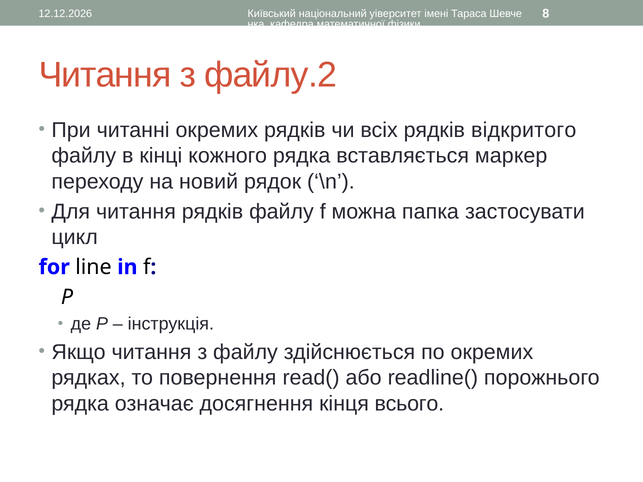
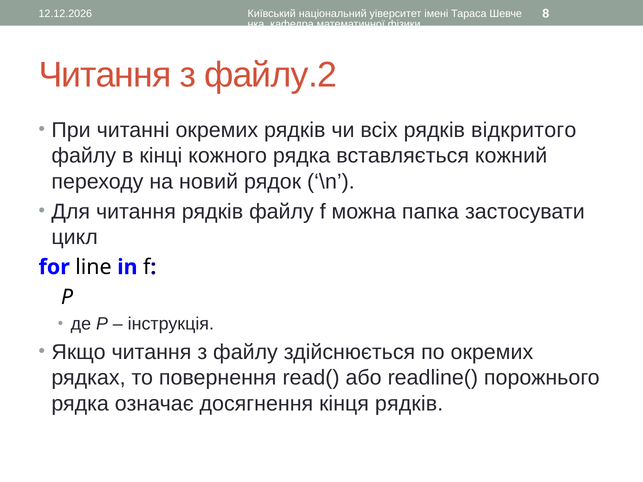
маркер: маркер -> кожний (511, 156)
кінця всього: всього -> рядків (409, 404)
